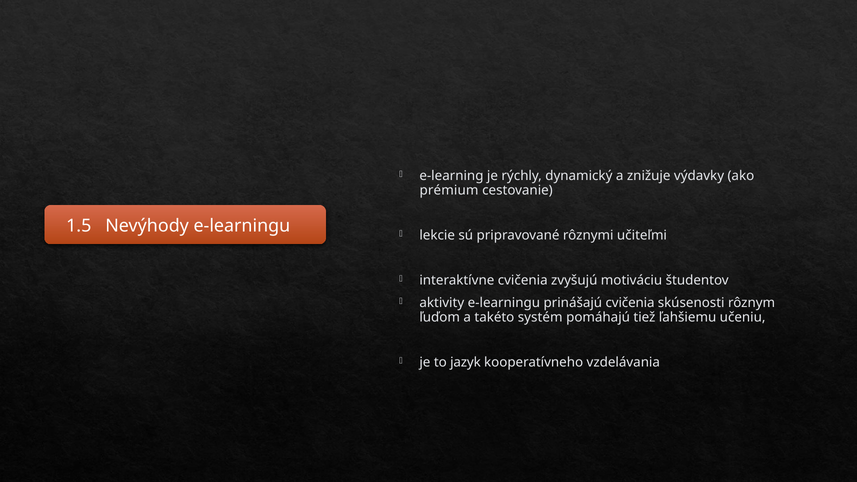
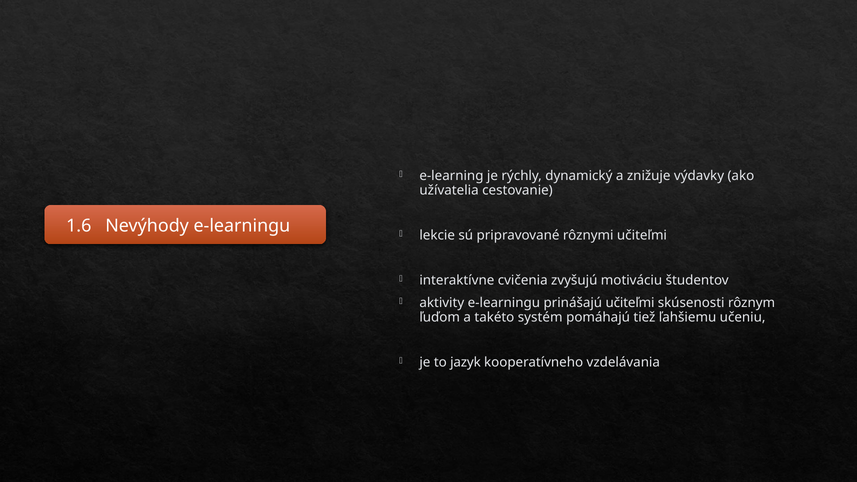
prémium: prémium -> užívatelia (449, 190)
1.5: 1.5 -> 1.6 (79, 226)
prinášajú cvičenia: cvičenia -> učiteľmi (630, 303)
